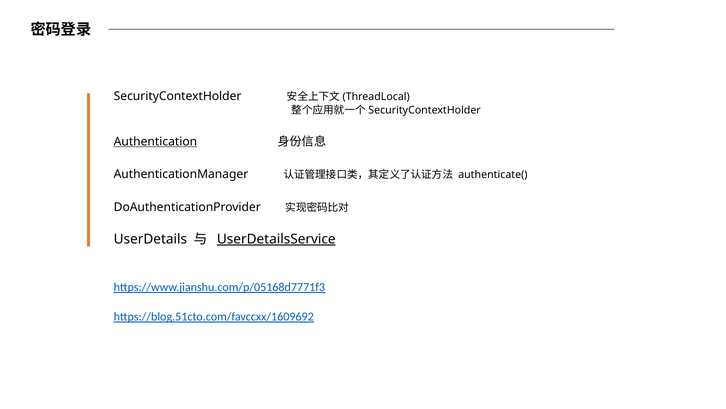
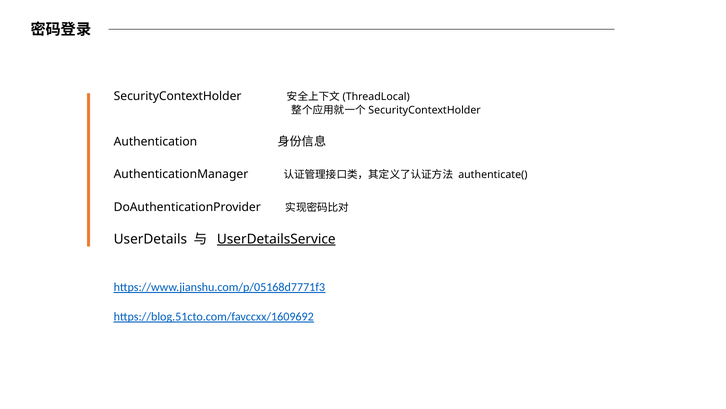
Authentication underline: present -> none (155, 141)
